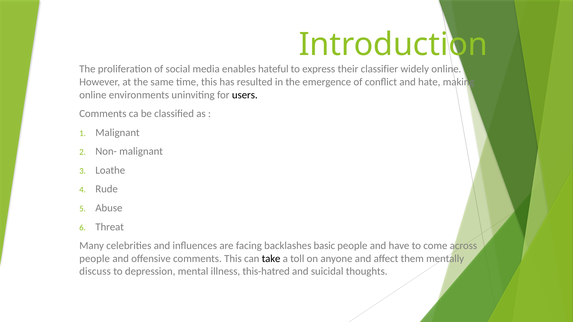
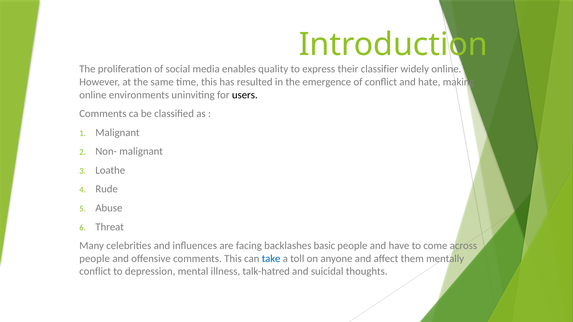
hateful: hateful -> quality (273, 69)
take colour: black -> blue (271, 259)
discuss: discuss -> conflict (95, 272)
this-hatred: this-hatred -> talk-hatred (266, 272)
